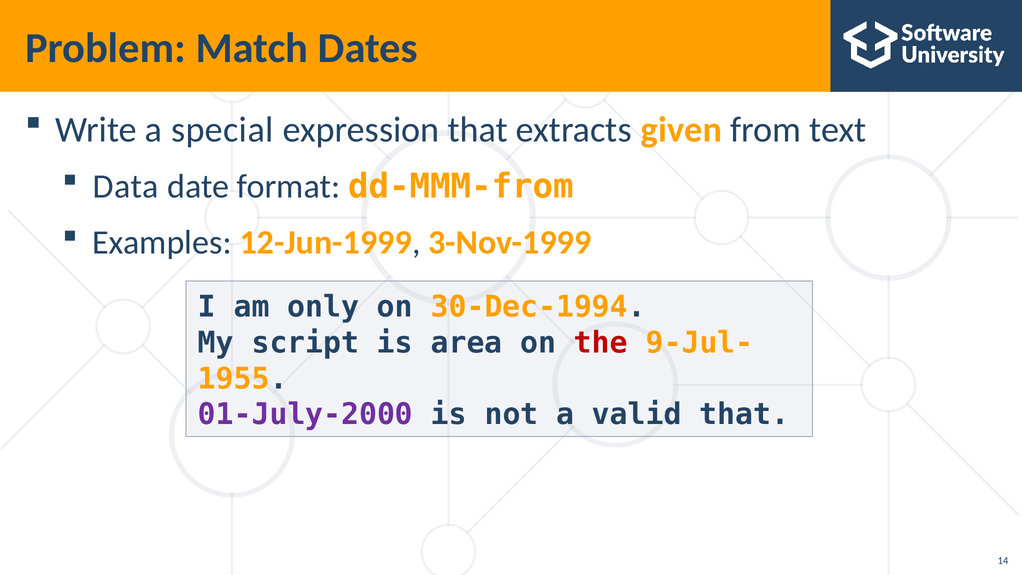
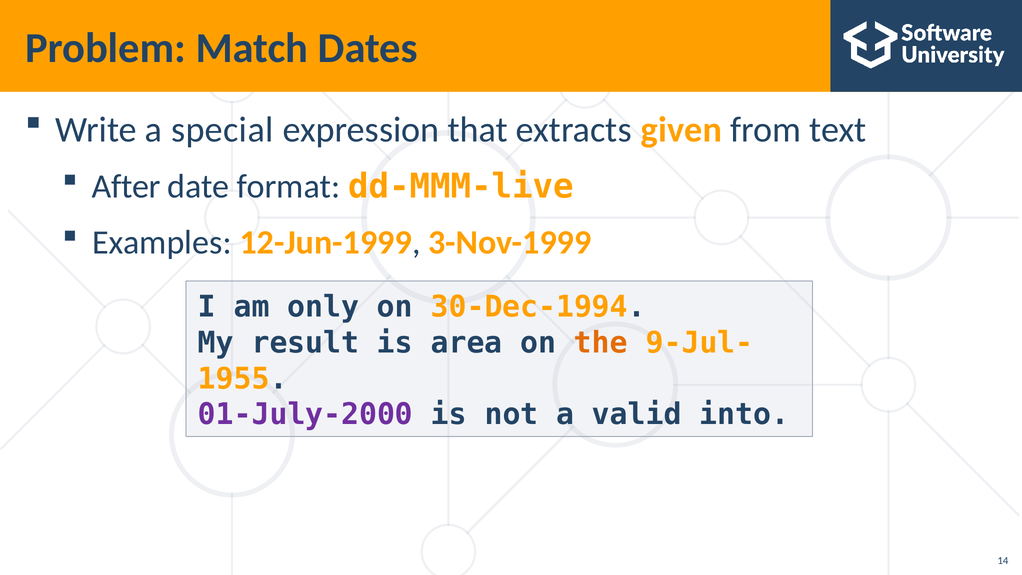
Data: Data -> After (126, 187)
dd-MMM-from: dd-MMM-from -> dd-MMM-live (461, 187)
script: script -> result (305, 343)
the colour: red -> orange (601, 343)
valid that: that -> into (744, 414)
